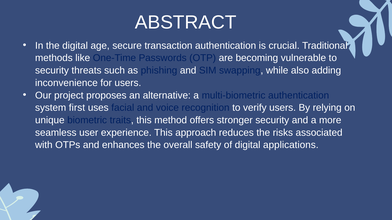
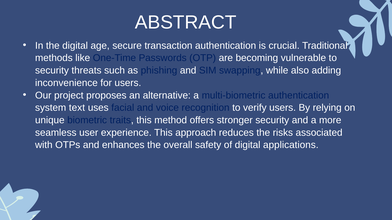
first: first -> text (77, 108)
